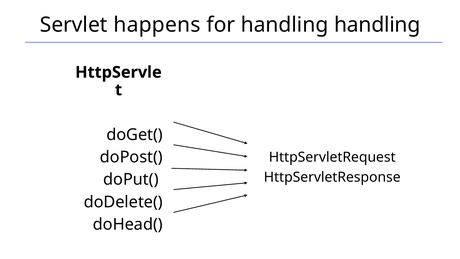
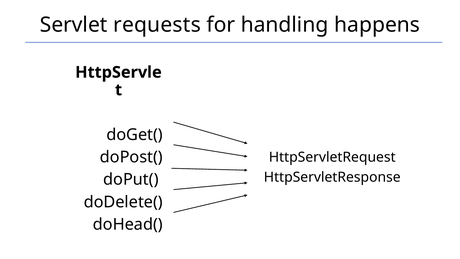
happens: happens -> requests (157, 25)
handling handling: handling -> happens (377, 25)
